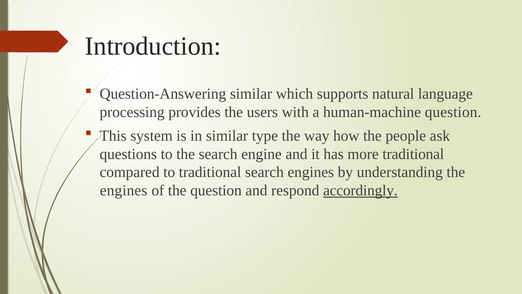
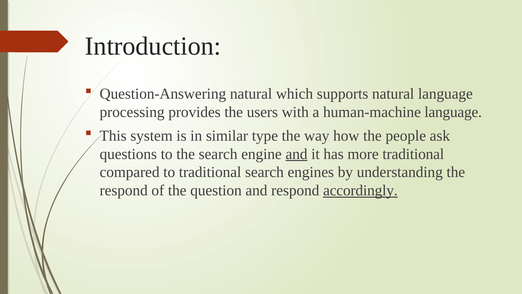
Question-Answering similar: similar -> natural (251, 94)
human-machine question: question -> language (453, 112)
and underline: none -> present (297, 154)
engines: engines -> respond (124, 190)
